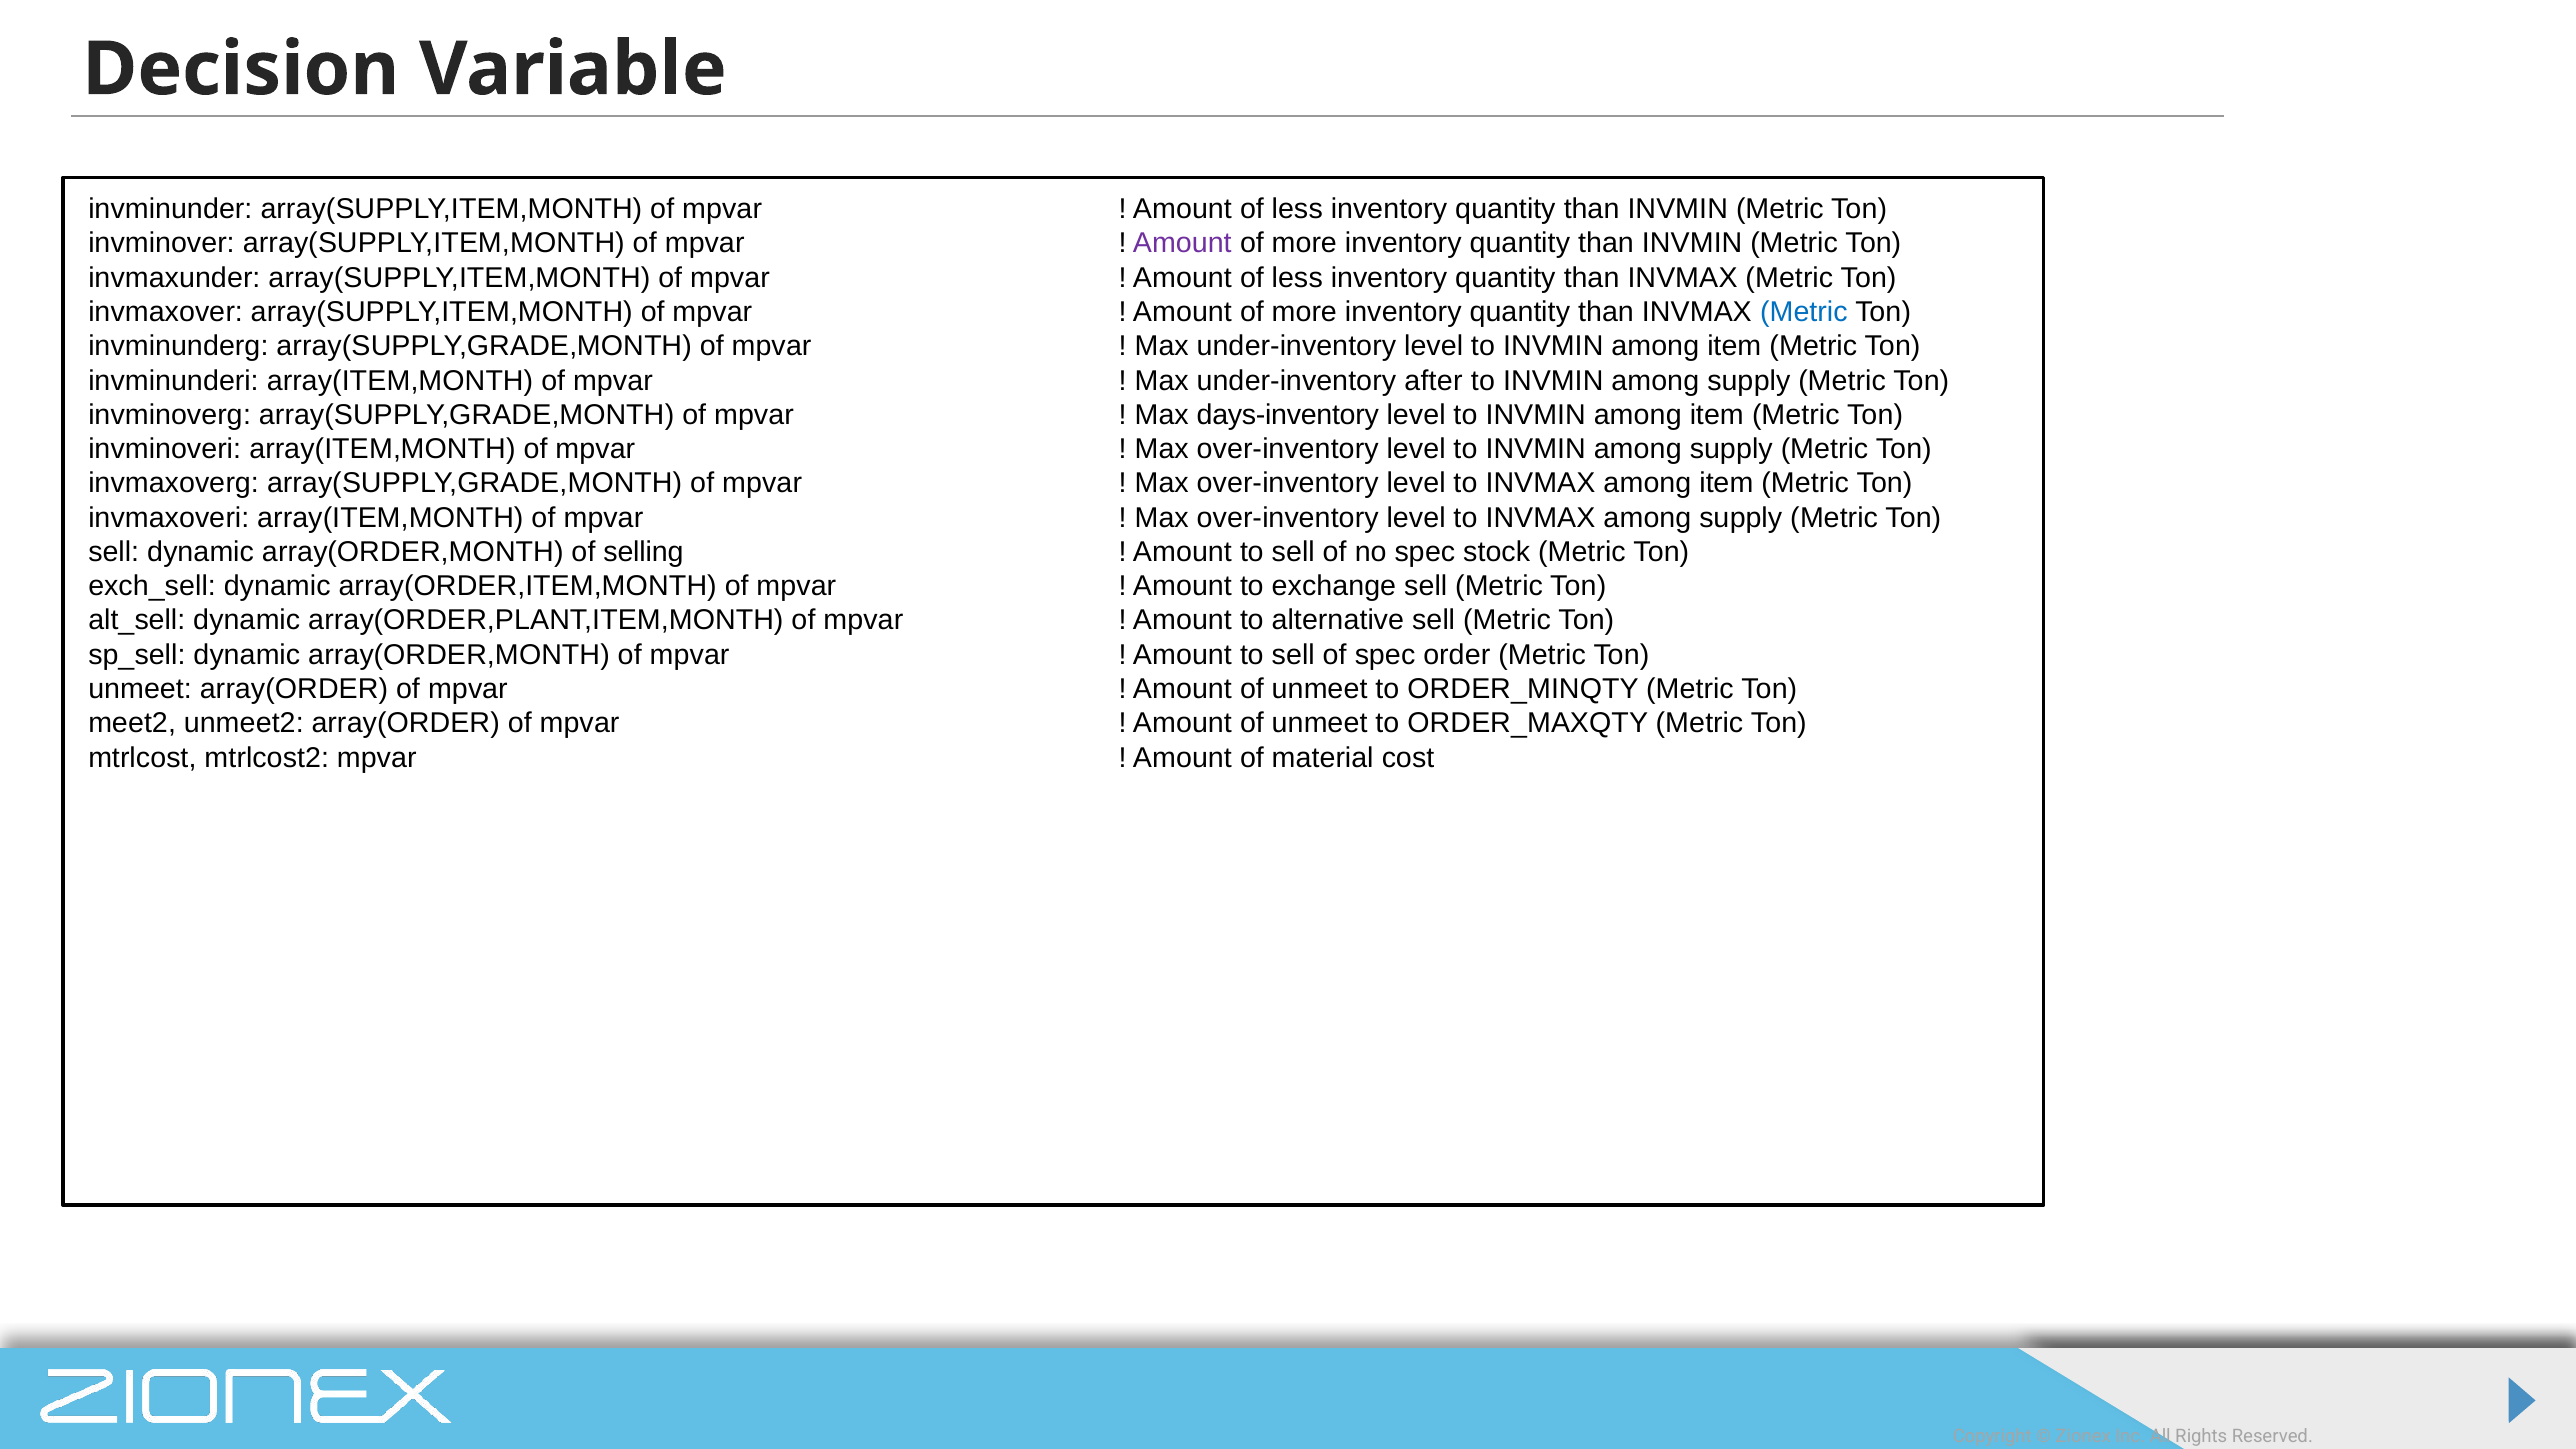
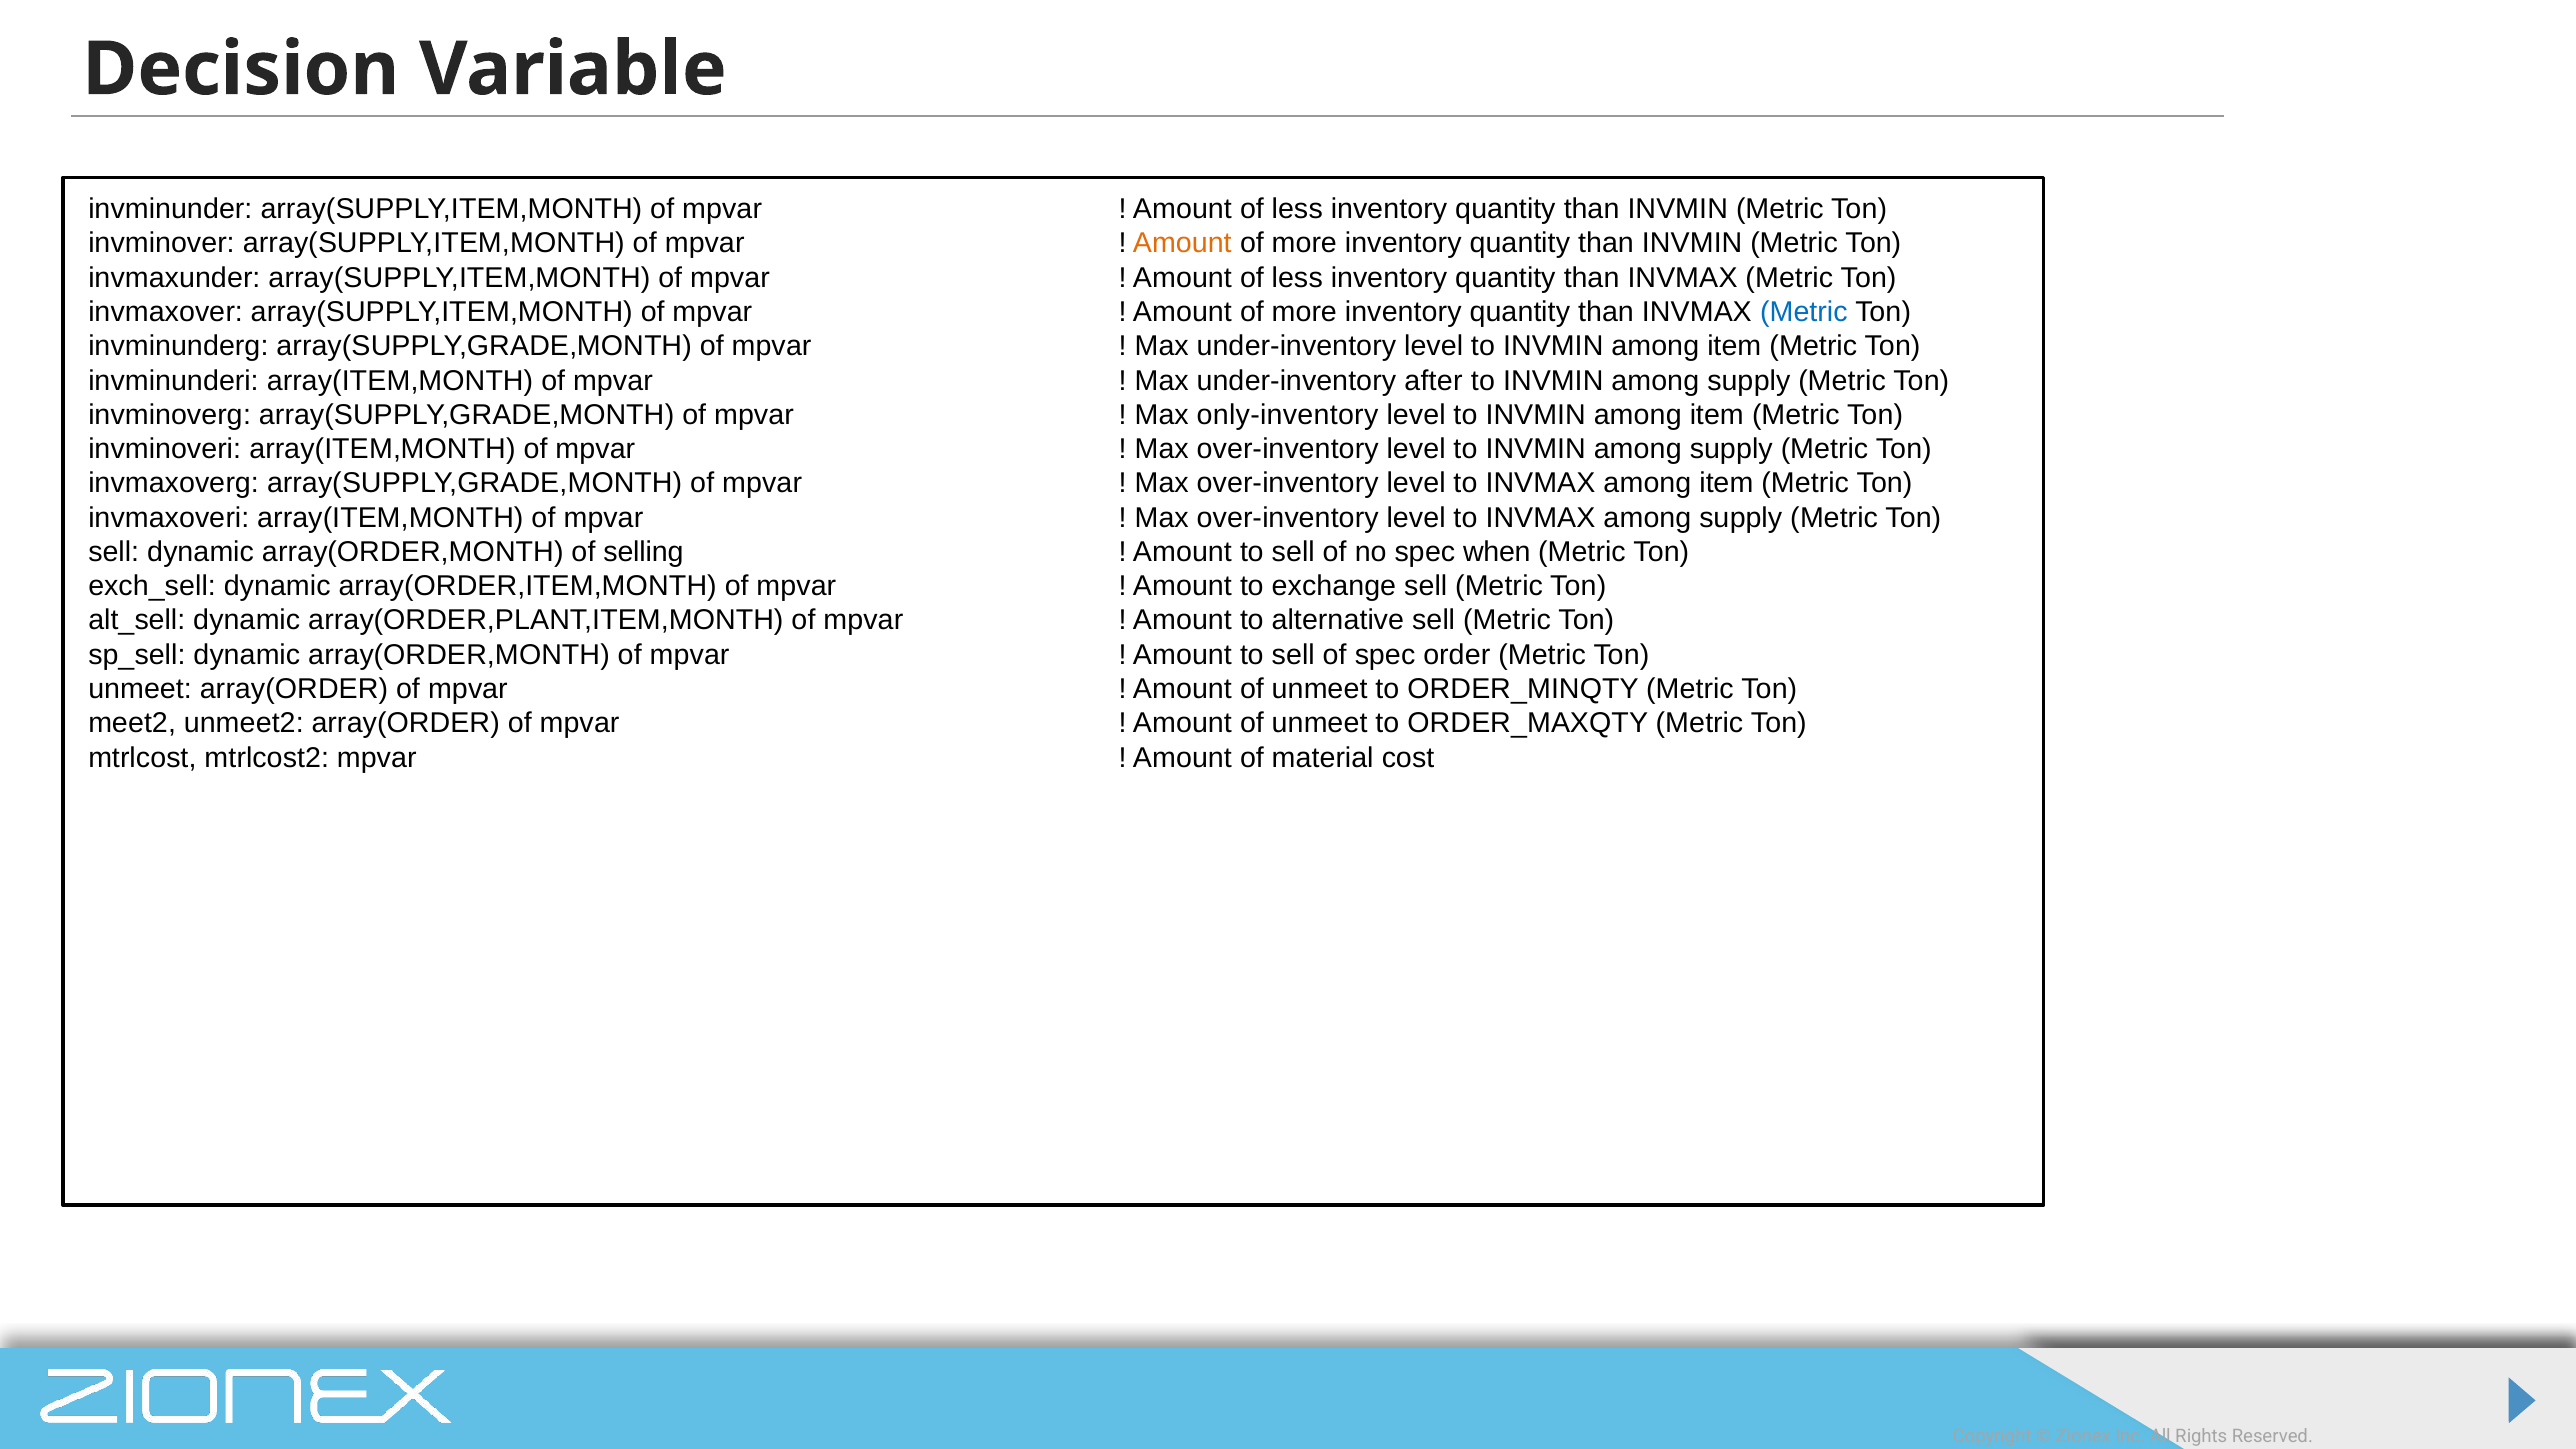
Amount colour: purple -> orange (1182, 243)
days-inventory: days-inventory -> only-inventory (1287, 415)
stock: stock -> when (1497, 552)
